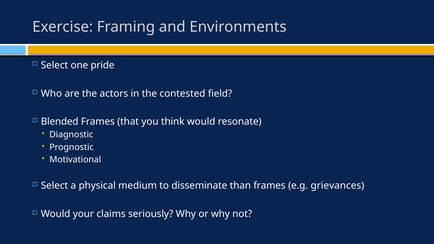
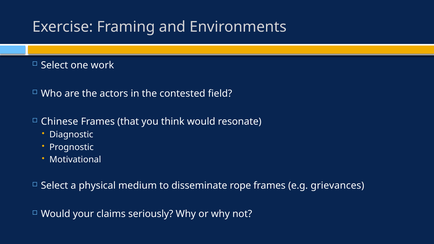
pride: pride -> work (102, 65)
Blended: Blended -> Chinese (60, 122)
than: than -> rope (240, 186)
